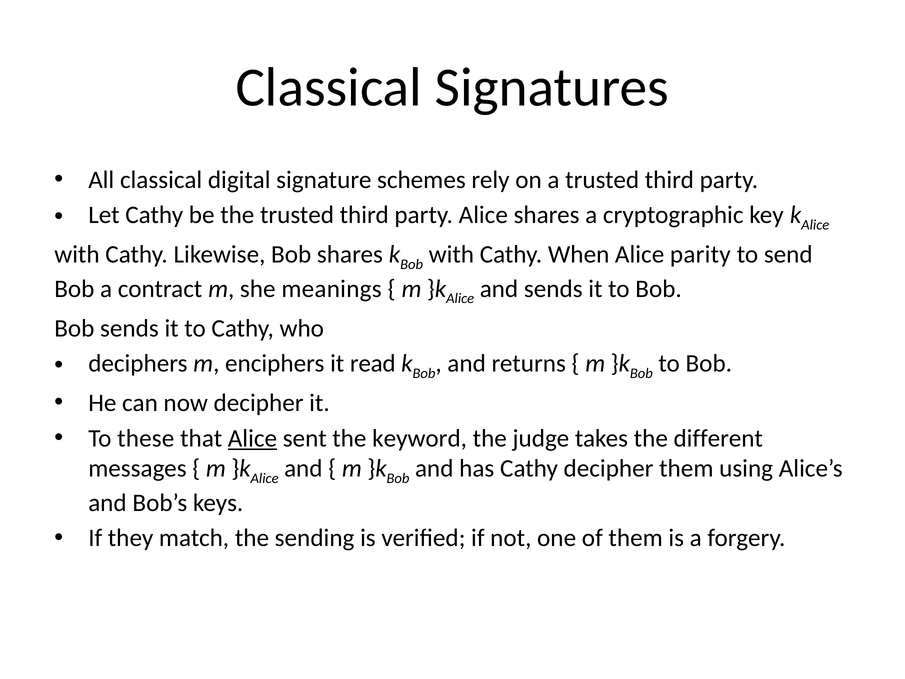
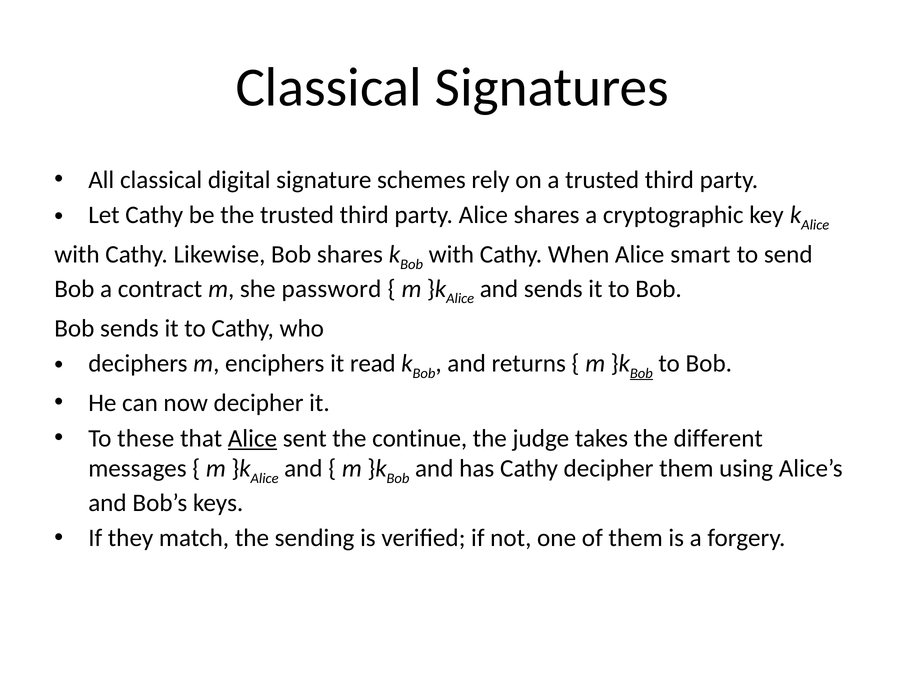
parity: parity -> smart (700, 254)
meanings: meanings -> password (332, 289)
Bob underline: none -> present (641, 373)
keyword: keyword -> continue (420, 438)
